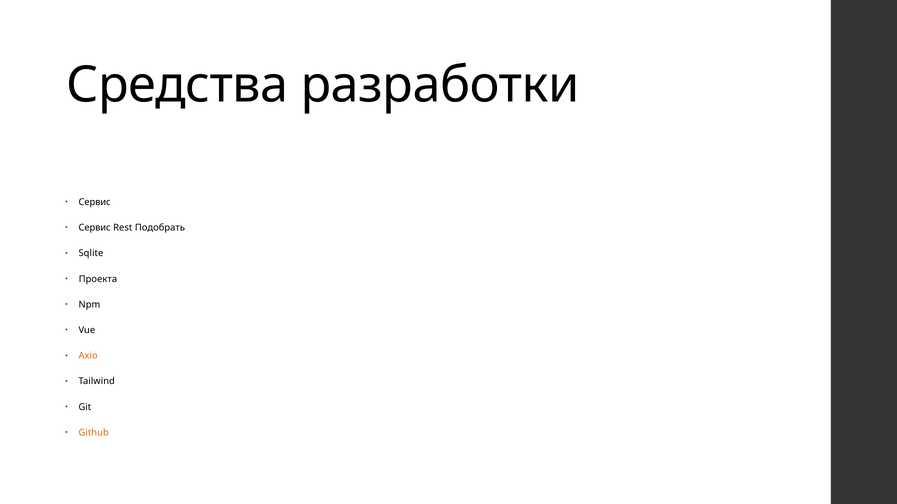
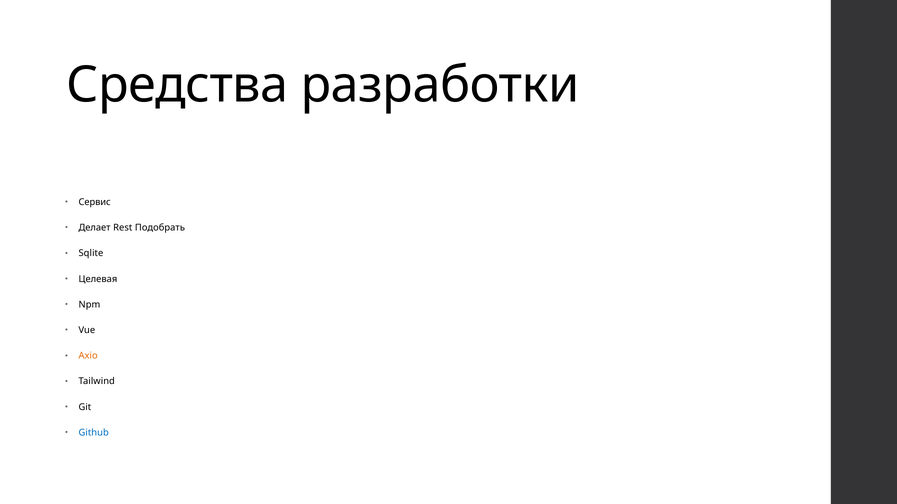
Сервис: Сервис -> Делает (95, 228)
Проекта: Проекта -> Целевая (98, 279)
Github colour: orange -> blue (94, 433)
